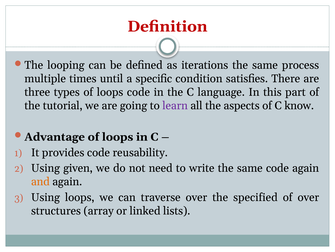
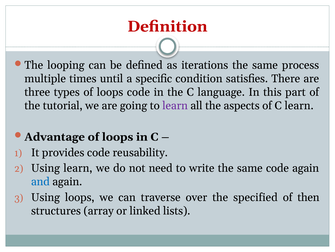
C know: know -> learn (299, 105)
Using given: given -> learn (78, 168)
and colour: orange -> blue (40, 181)
of over: over -> then (308, 197)
